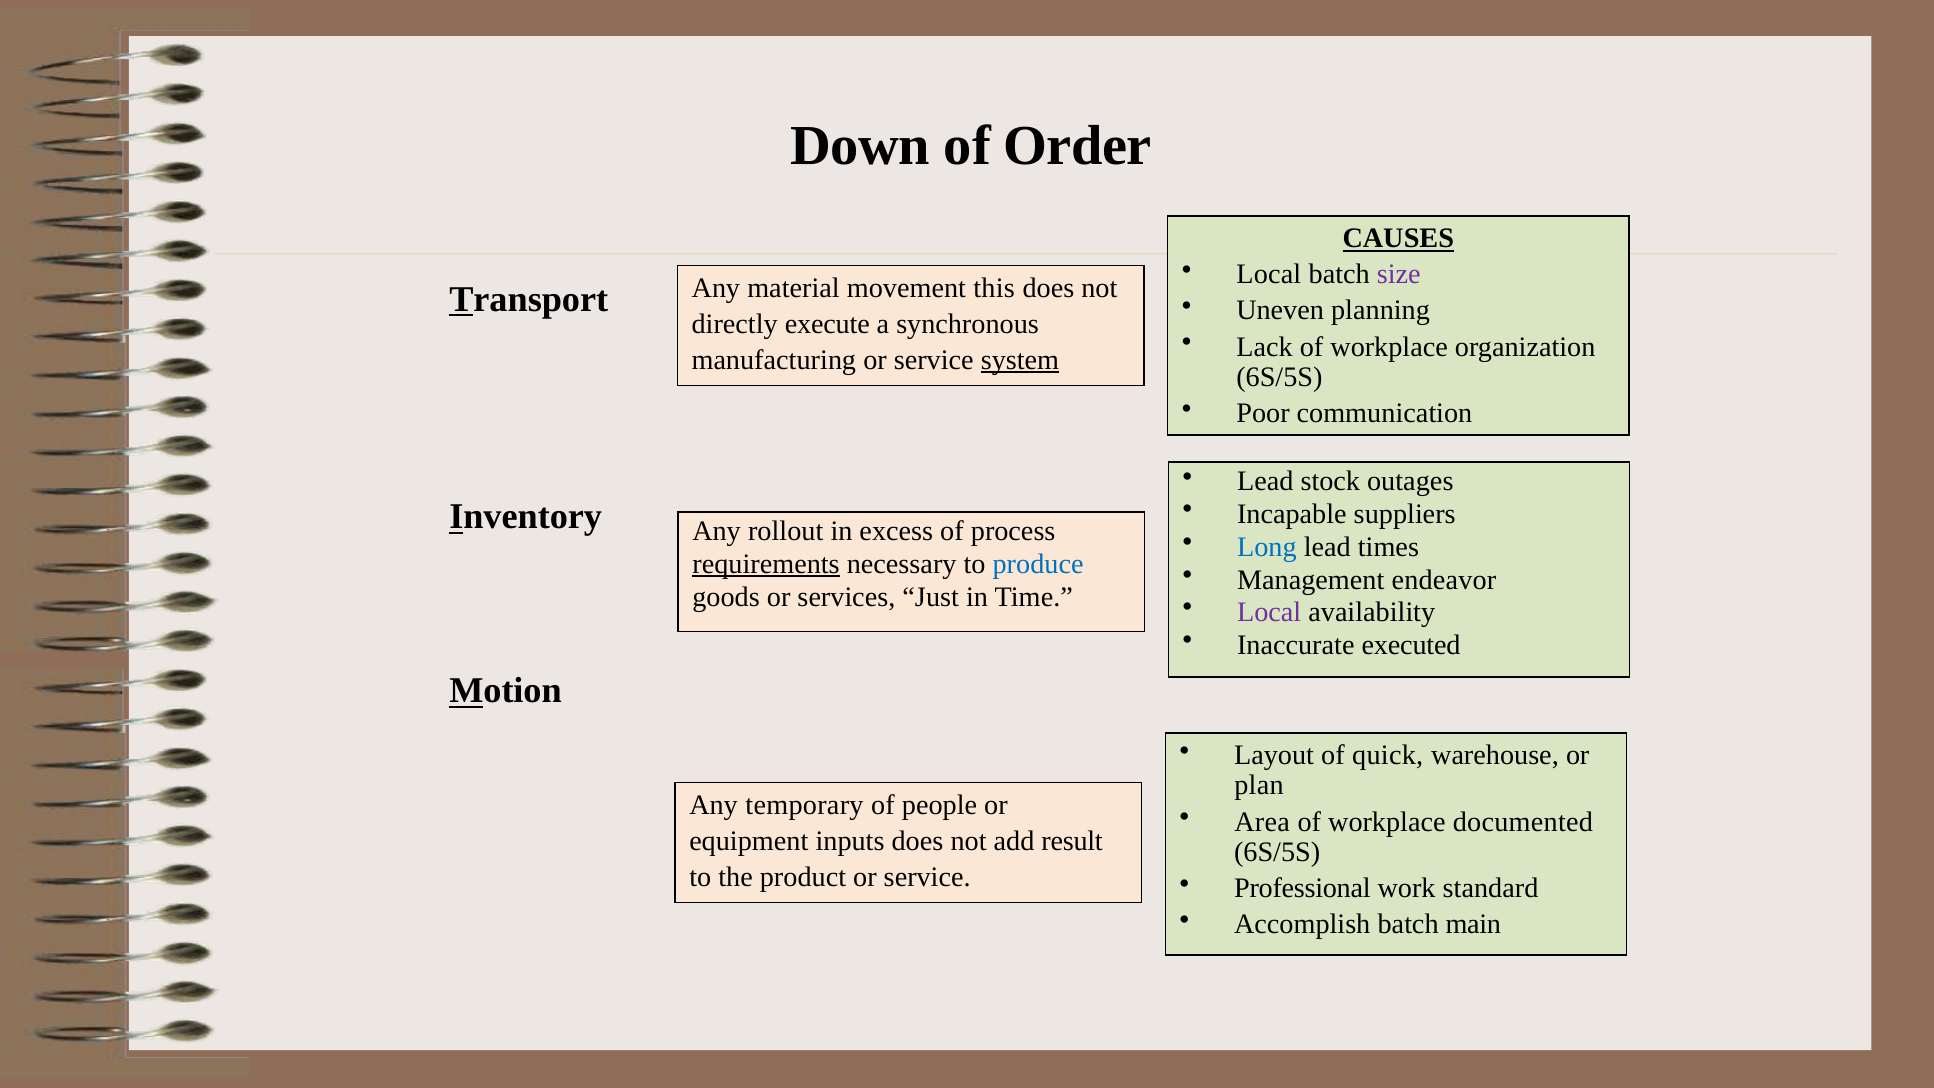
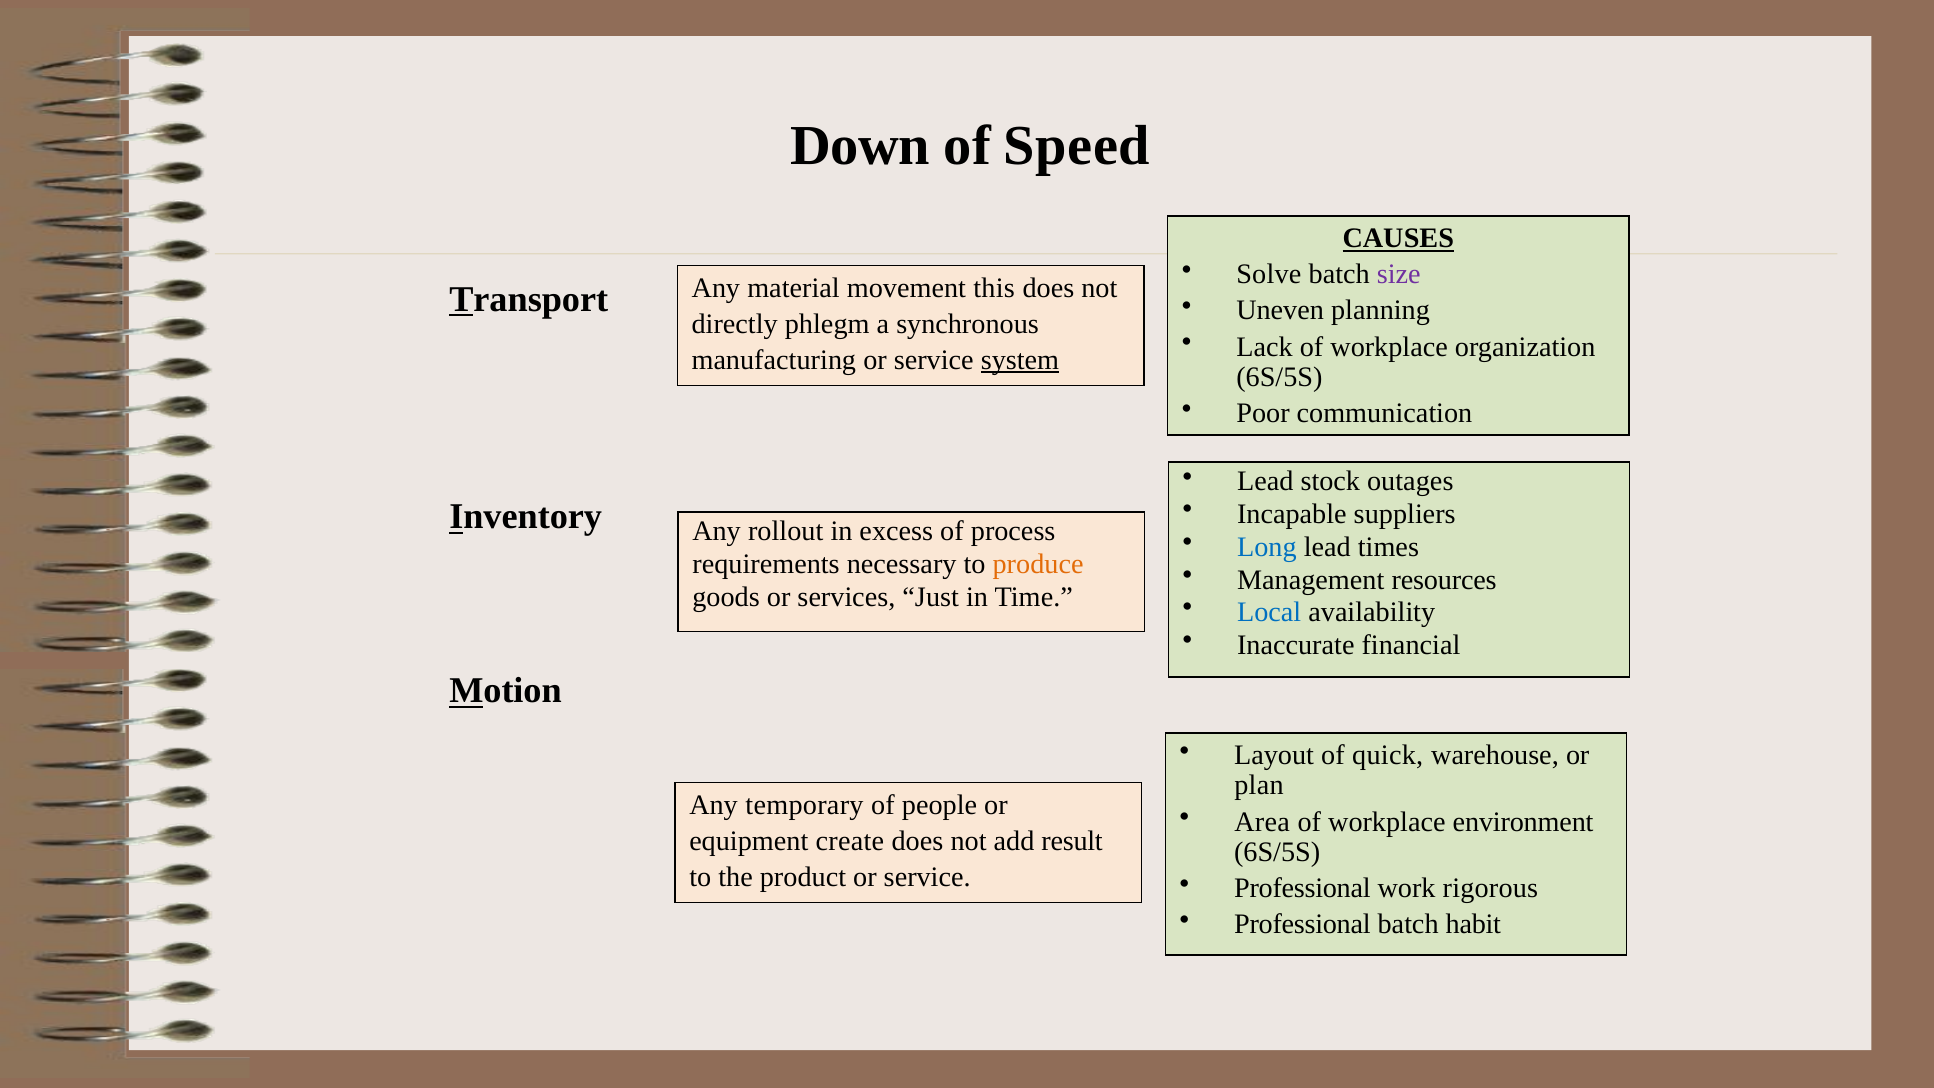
Order: Order -> Speed (1077, 146)
Local: Local -> Solve (1269, 274)
execute: execute -> phlegm (827, 324)
requirements underline: present -> none (766, 564)
produce colour: blue -> orange (1038, 564)
endeavor: endeavor -> resources (1444, 580)
Local colour: purple -> blue (1269, 613)
executed: executed -> financial (1411, 645)
documented: documented -> environment (1523, 822)
inputs: inputs -> create (850, 841)
standard: standard -> rigorous (1490, 888)
Accomplish: Accomplish -> Professional (1302, 924)
main: main -> habit (1473, 924)
